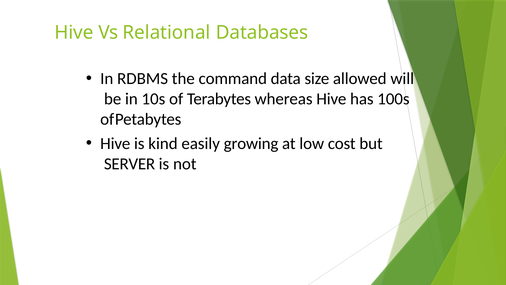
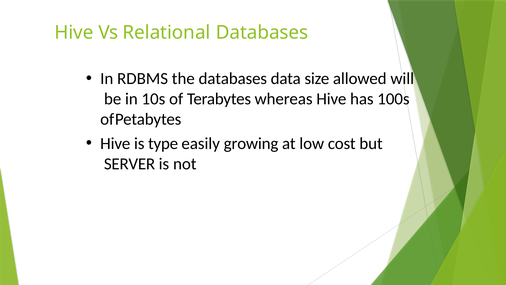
the command: command -> databases (233, 79)
kind: kind -> type (163, 143)
